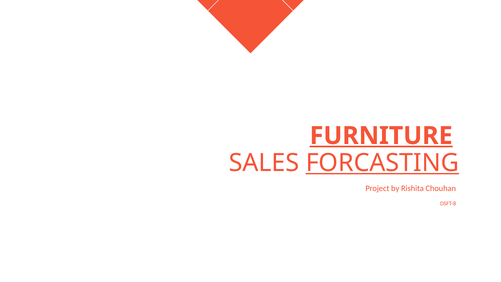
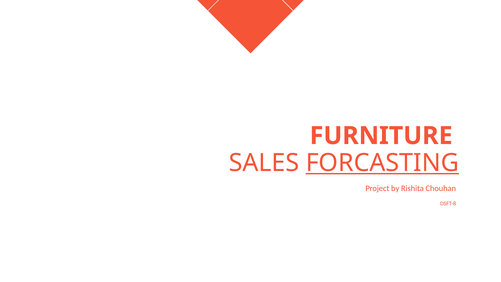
FURNITURE underline: present -> none (381, 136)
